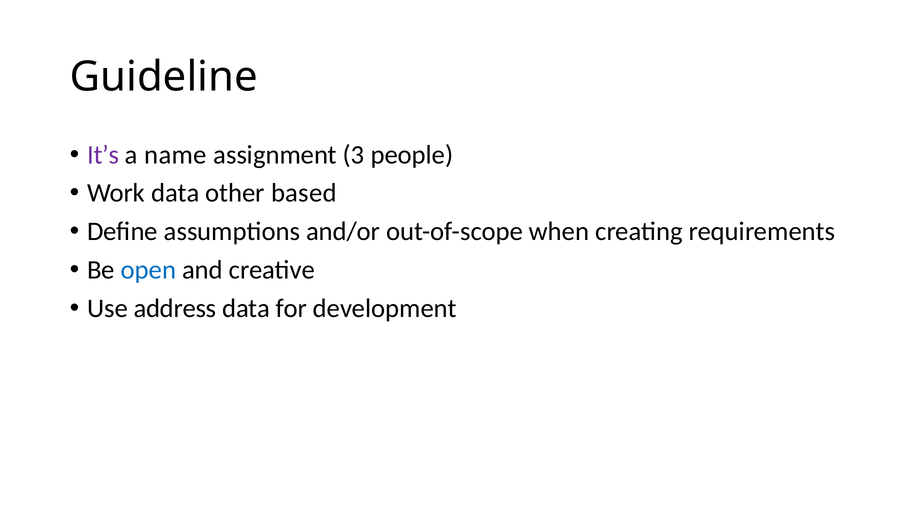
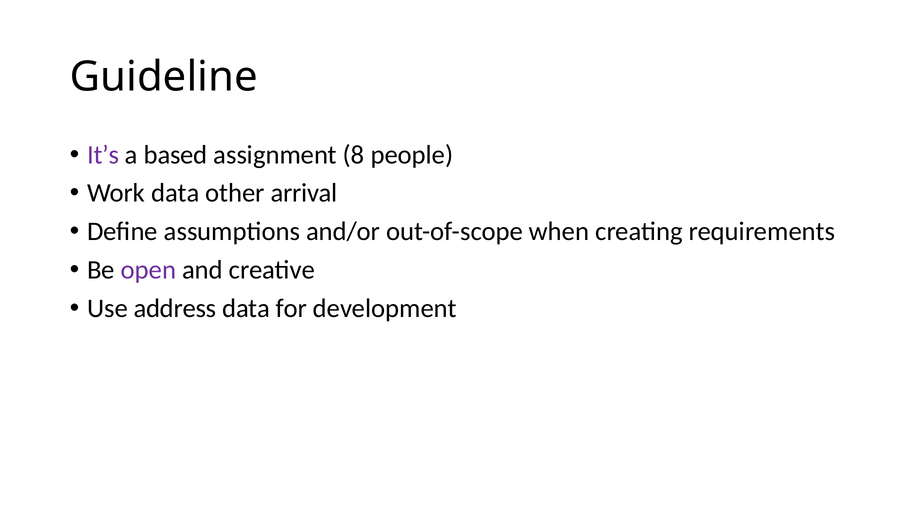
name: name -> based (176, 155)
3: 3 -> 8 (354, 155)
based: based -> arrival (304, 193)
open colour: blue -> purple (148, 270)
